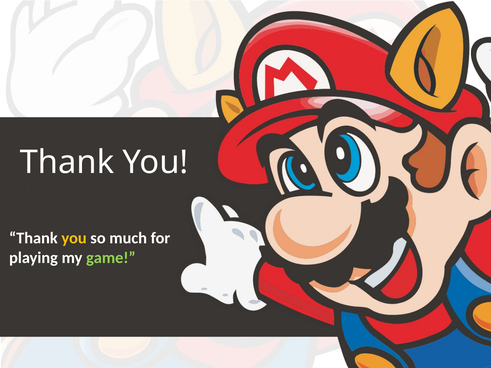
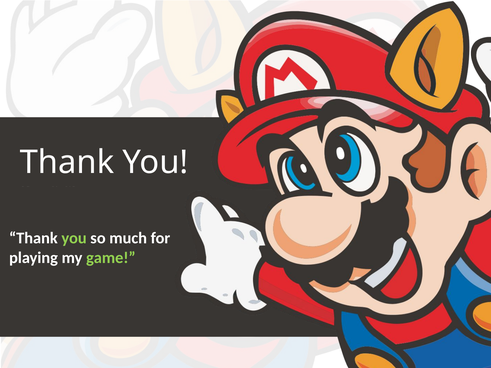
you colour: yellow -> light green (74, 238)
